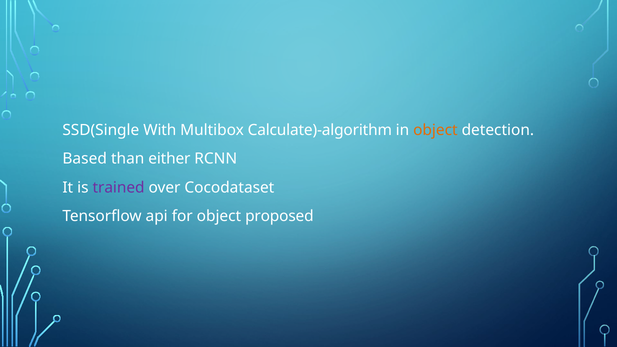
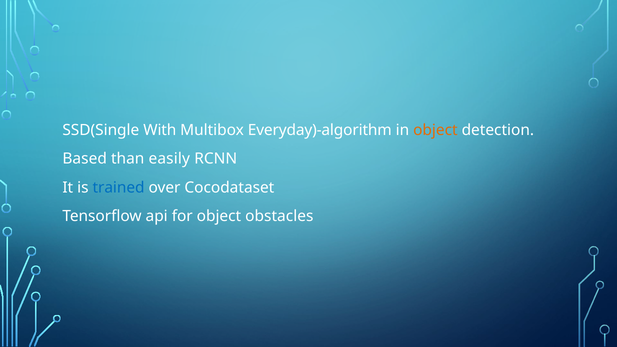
Calculate)-algorithm: Calculate)-algorithm -> Everyday)-algorithm (320, 130)
either: either -> easily (169, 159)
trained colour: purple -> blue (119, 187)
proposed: proposed -> obstacles (279, 216)
